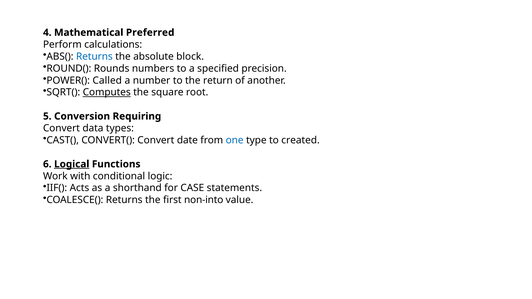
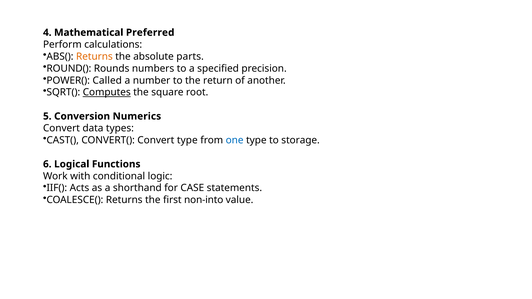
Returns colour: blue -> orange (94, 57)
block: block -> parts (190, 57)
Requiring: Requiring -> Numerics (137, 116)
Convert date: date -> type (187, 140)
created: created -> storage (301, 140)
Logical underline: present -> none (72, 164)
